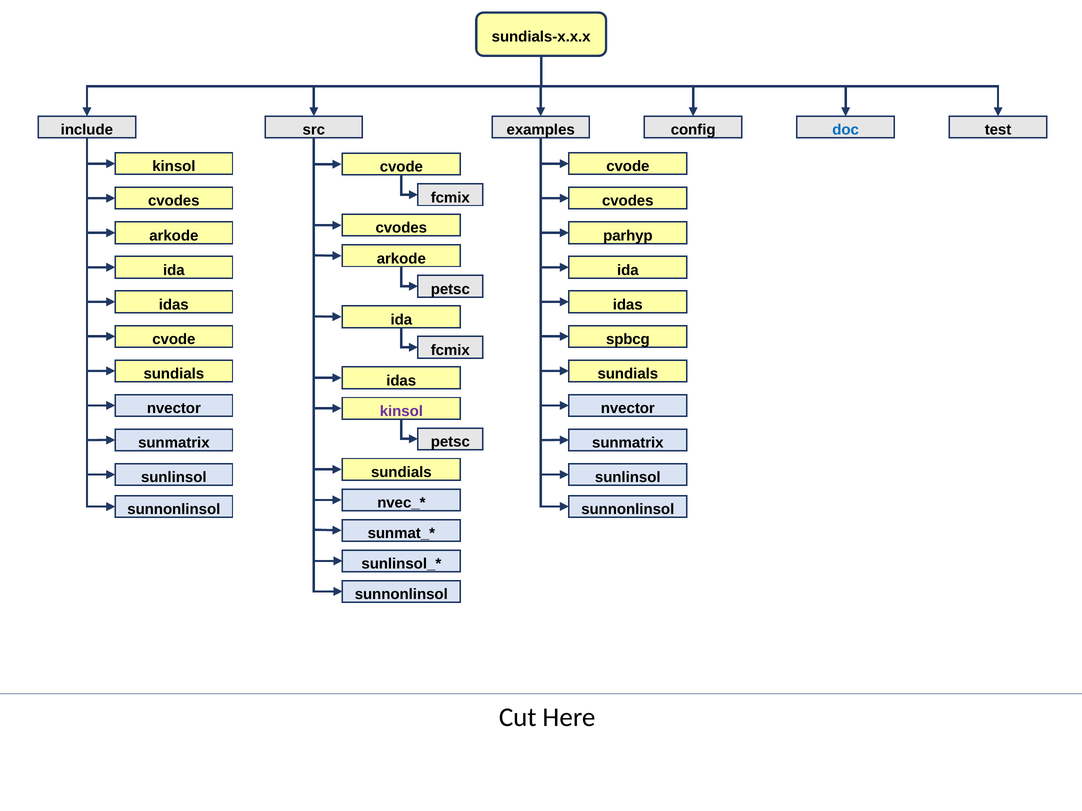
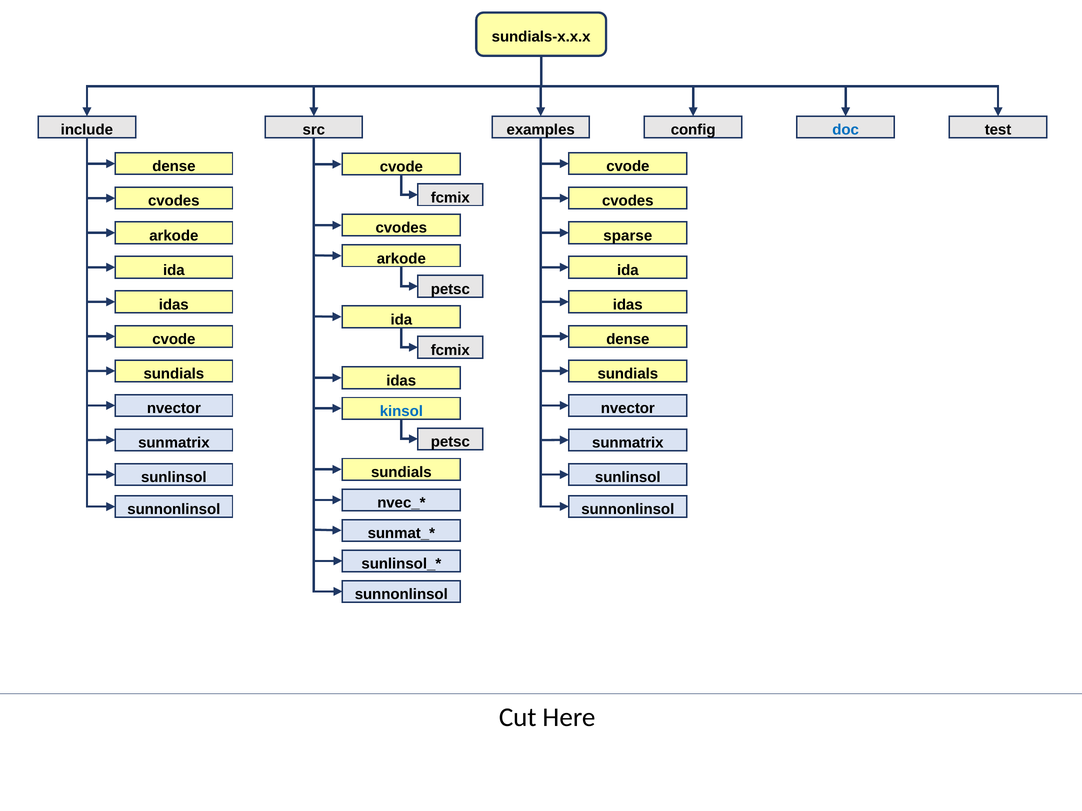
kinsol: kinsol -> dense (174, 167)
parhyp: parhyp -> sparse (628, 236)
spbcg: spbcg -> dense (628, 339)
kinsol colour: purple -> blue (401, 411)
